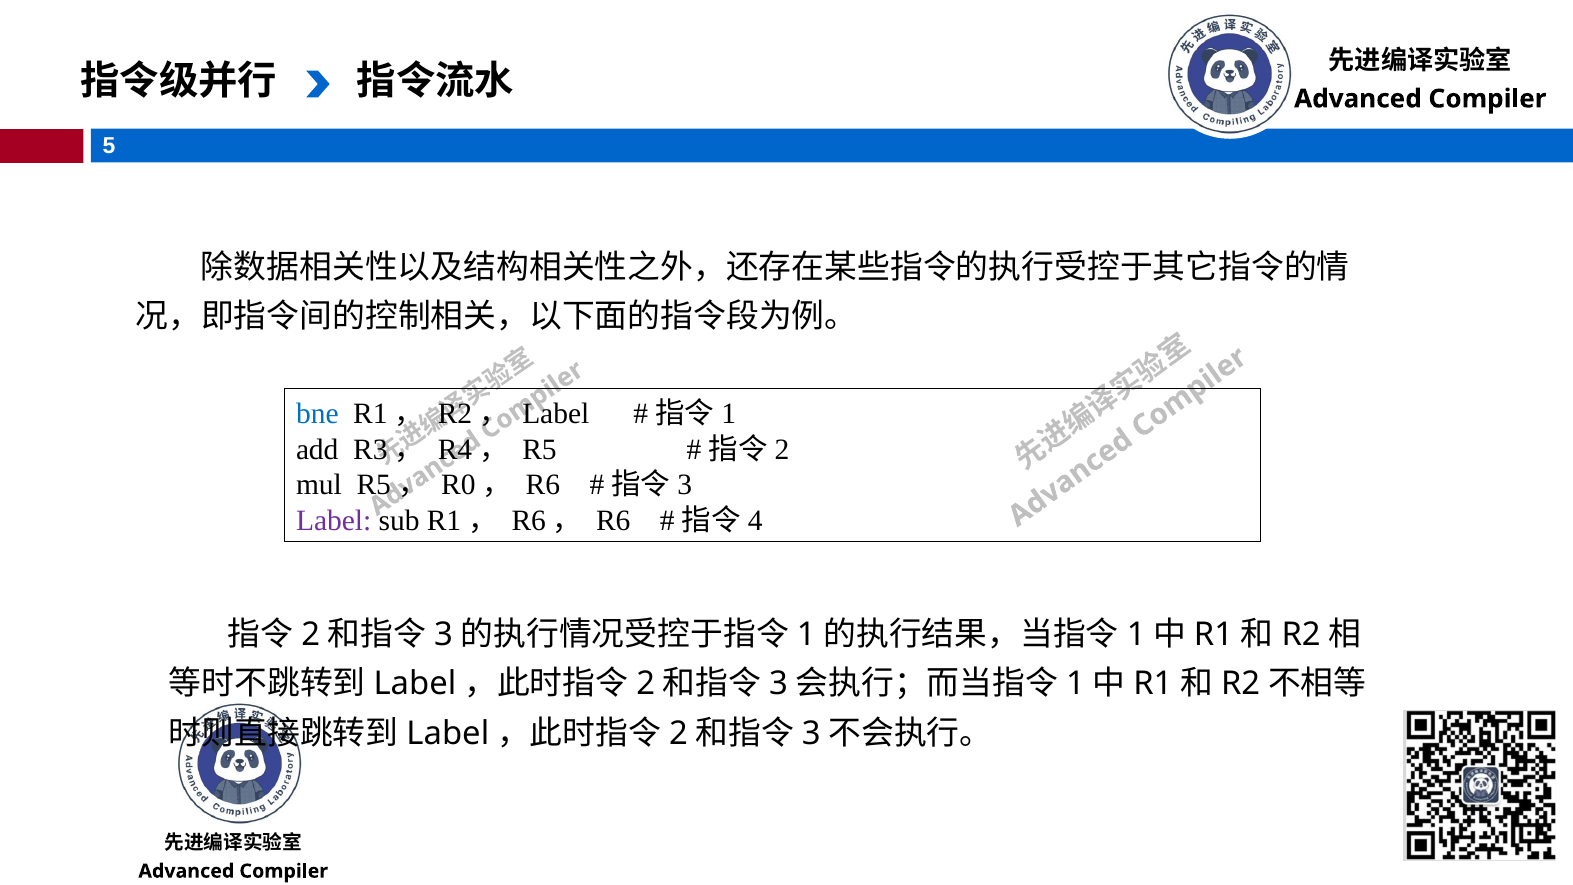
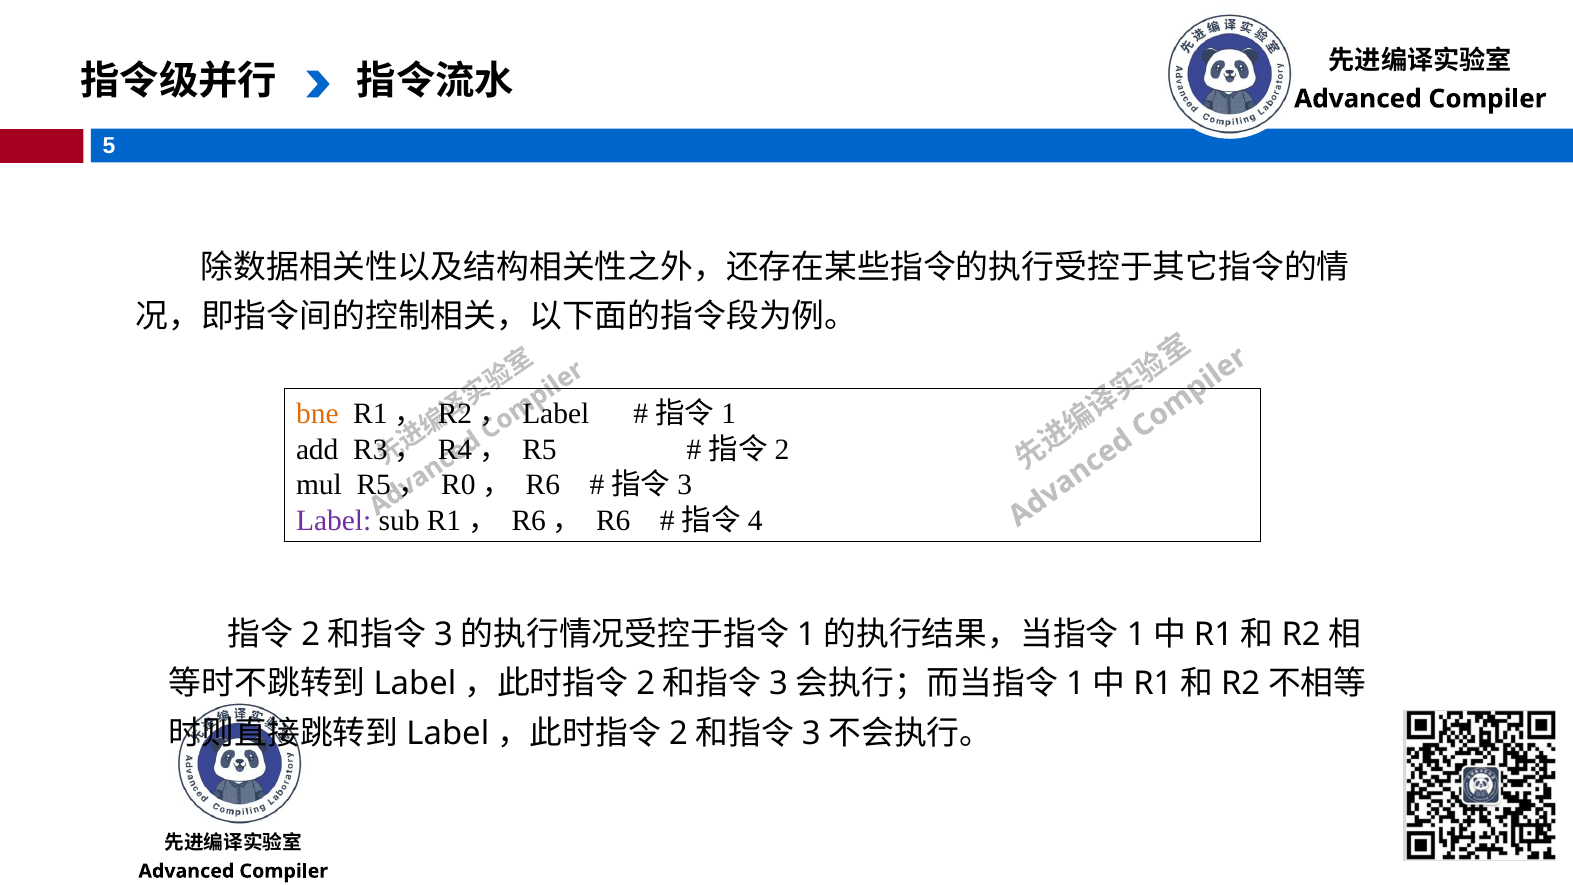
bne colour: blue -> orange (317, 414)
